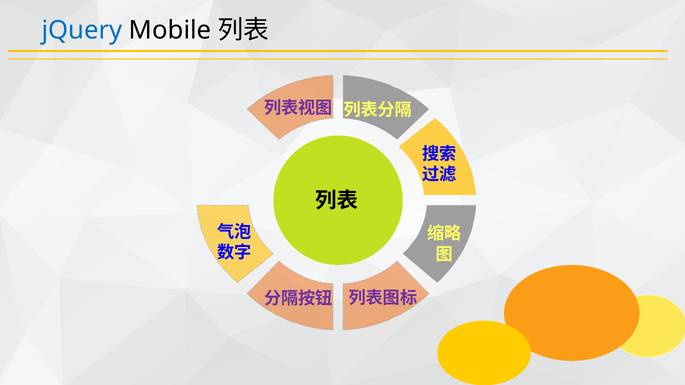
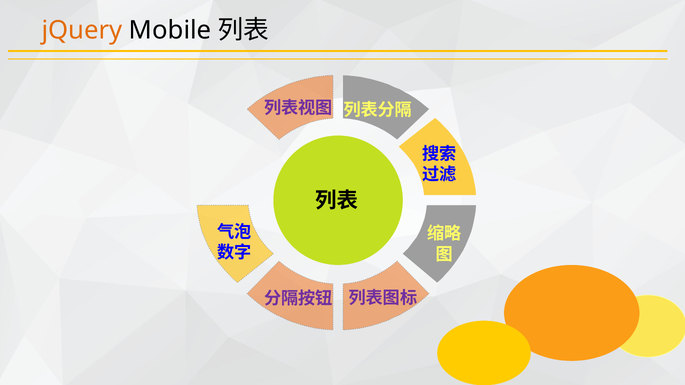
jQuery colour: blue -> orange (82, 30)
